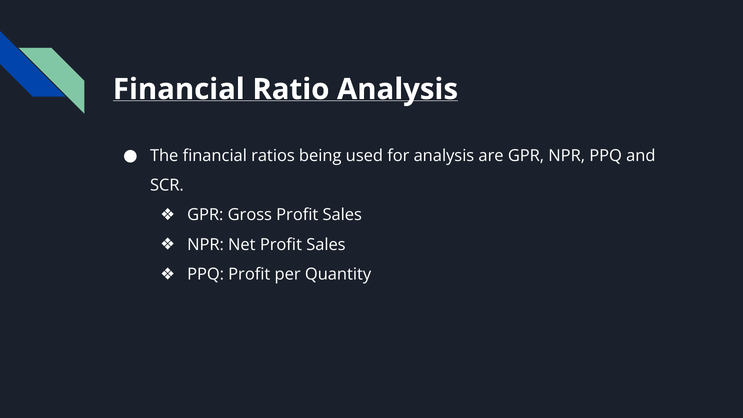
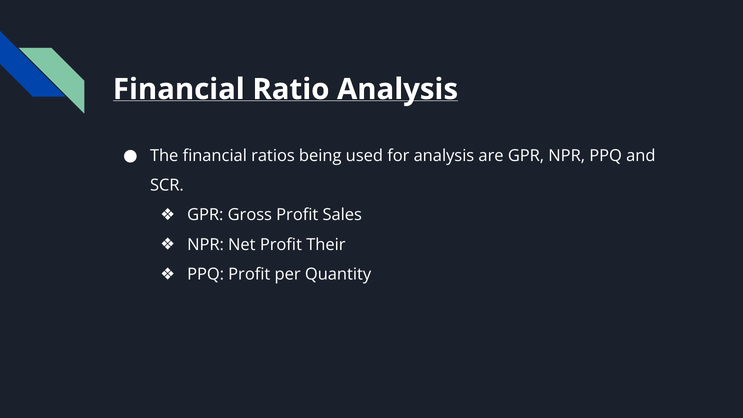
Net Profit Sales: Sales -> Their (326, 245)
